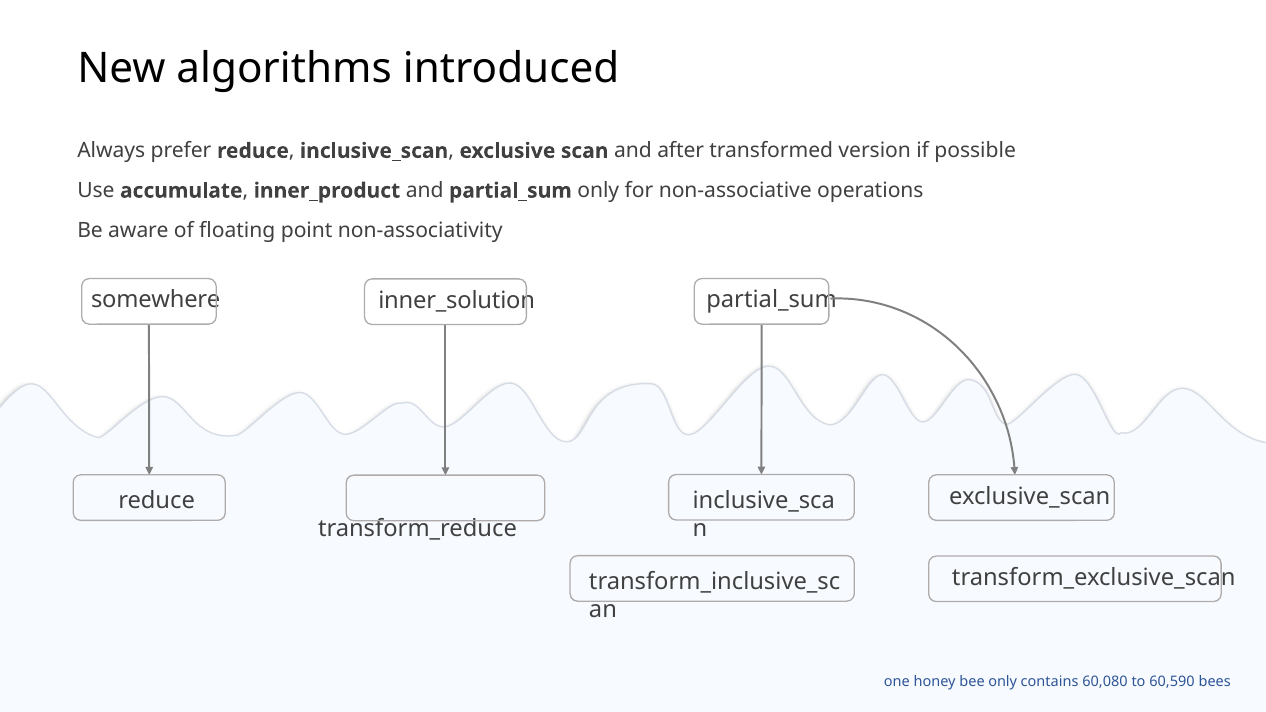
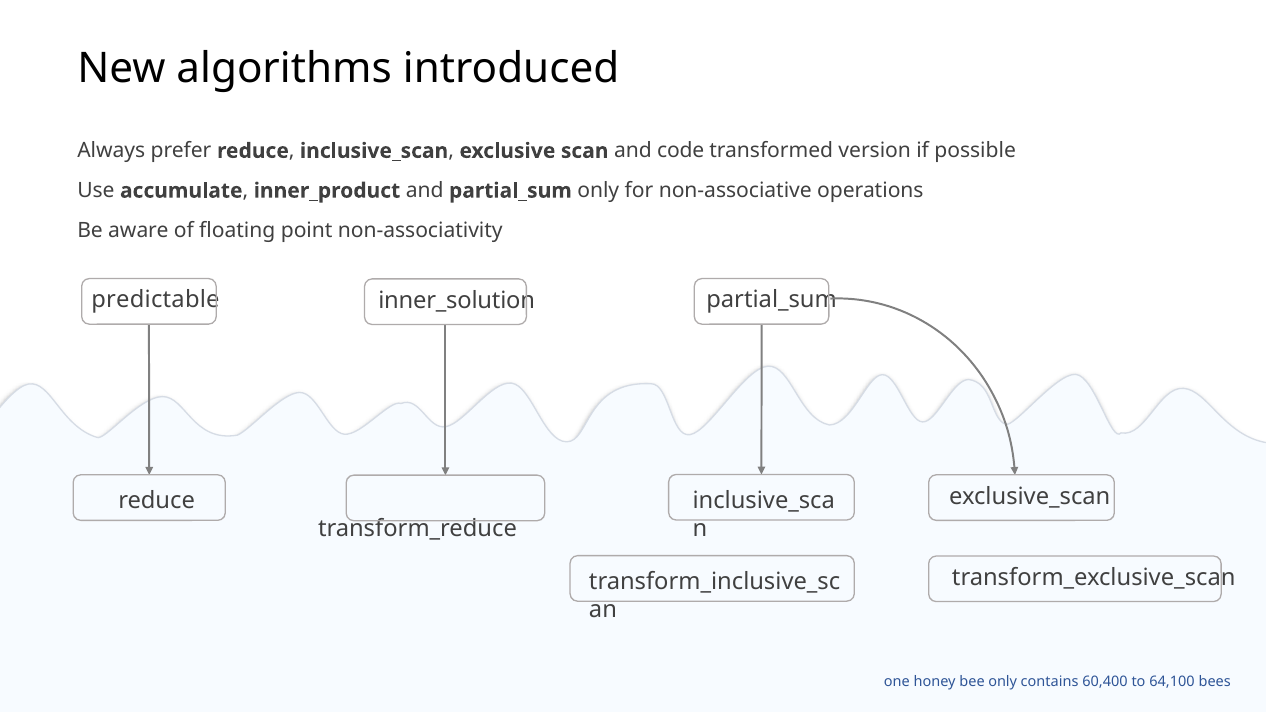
after: after -> code (681, 151)
somewhere: somewhere -> predictable (155, 299)
60,080: 60,080 -> 60,400 (1105, 681)
60,590: 60,590 -> 64,100 (1172, 681)
